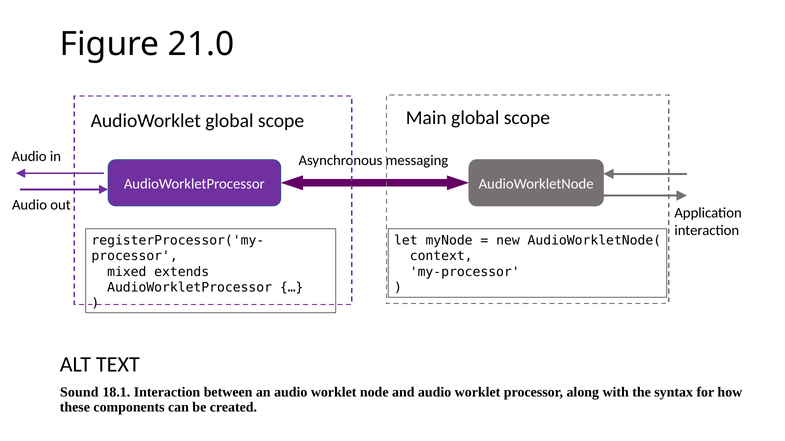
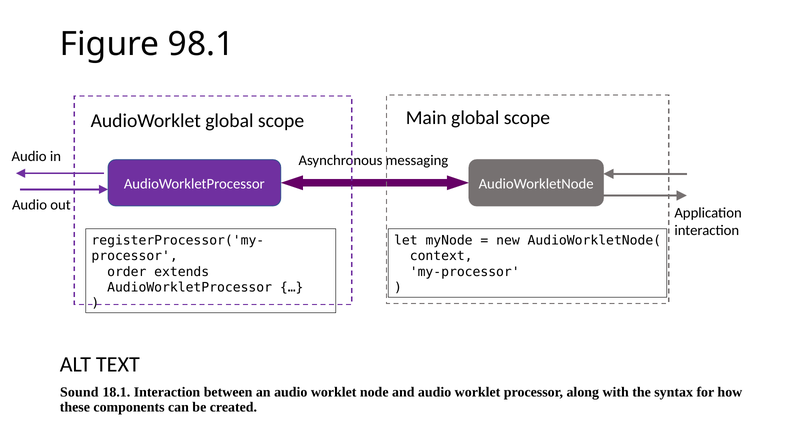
21.0: 21.0 -> 98.1 (201, 44)
mixed: mixed -> order (127, 272)
